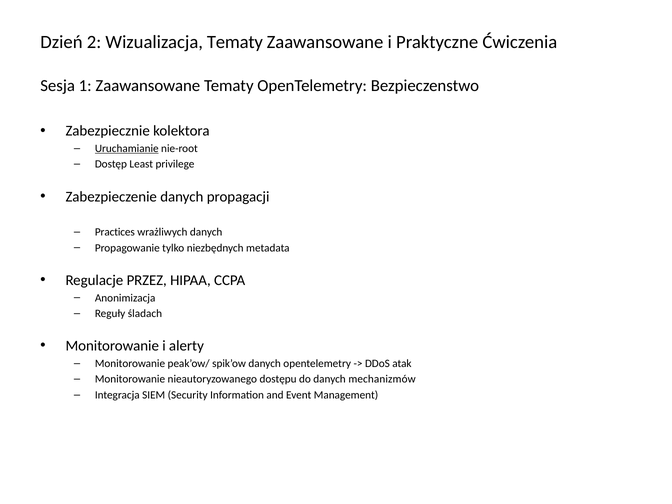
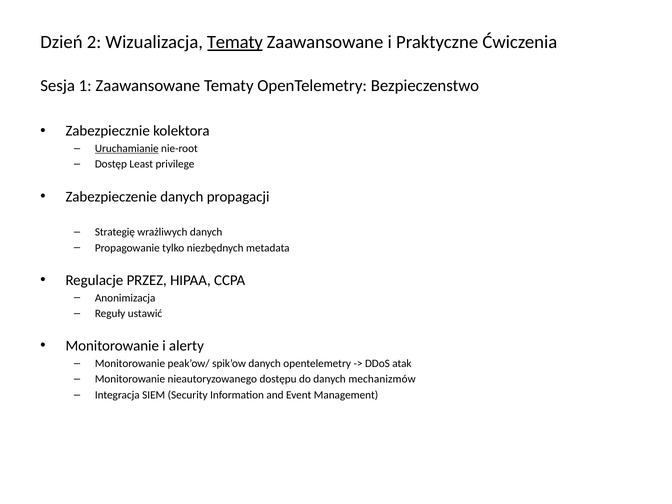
Tematy underline: none -> present (235, 42)
Practices: Practices -> Strategię (115, 232)
śladach: śladach -> ustawić (145, 314)
